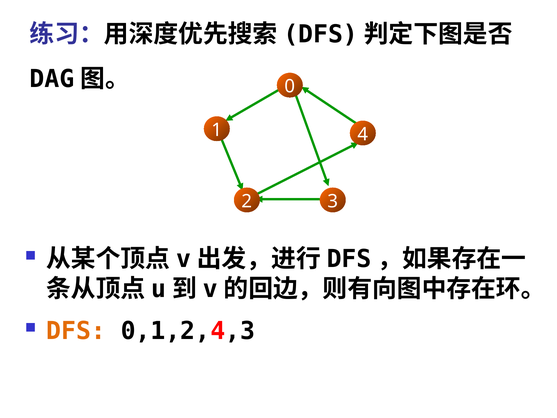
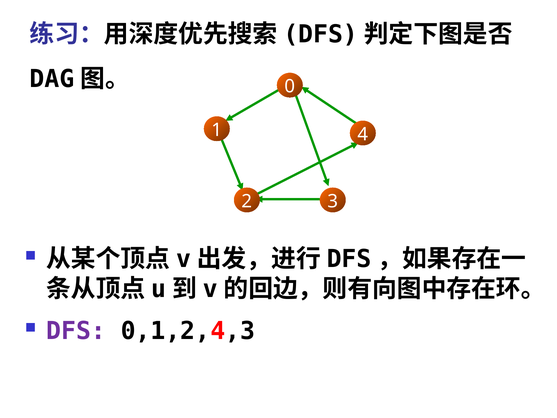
DFS colour: orange -> purple (76, 331)
